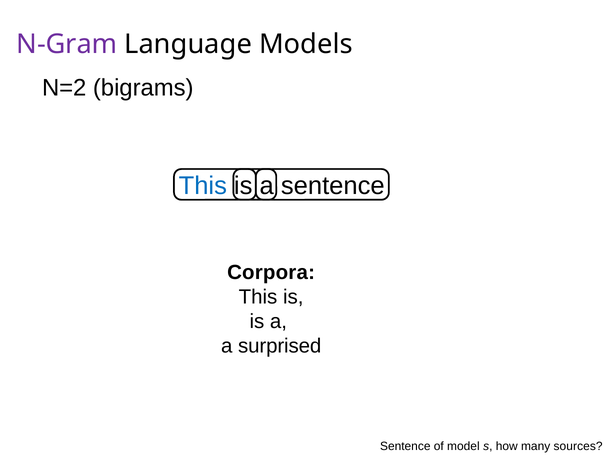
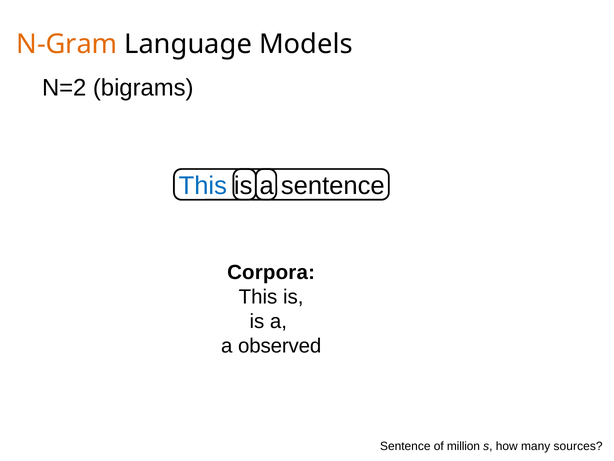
N-Gram colour: purple -> orange (67, 44)
surprised: surprised -> observed (280, 346)
model: model -> million (463, 446)
